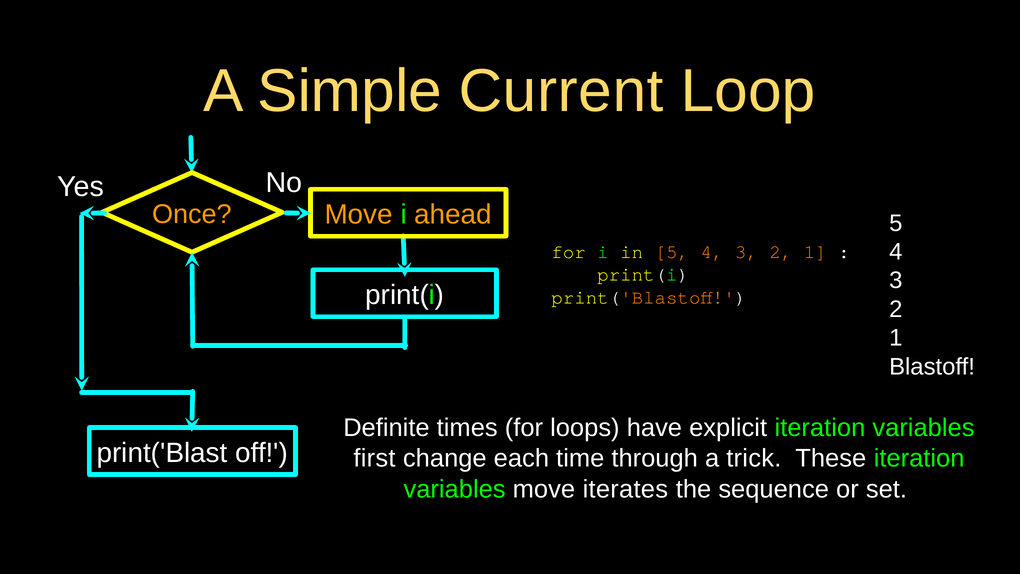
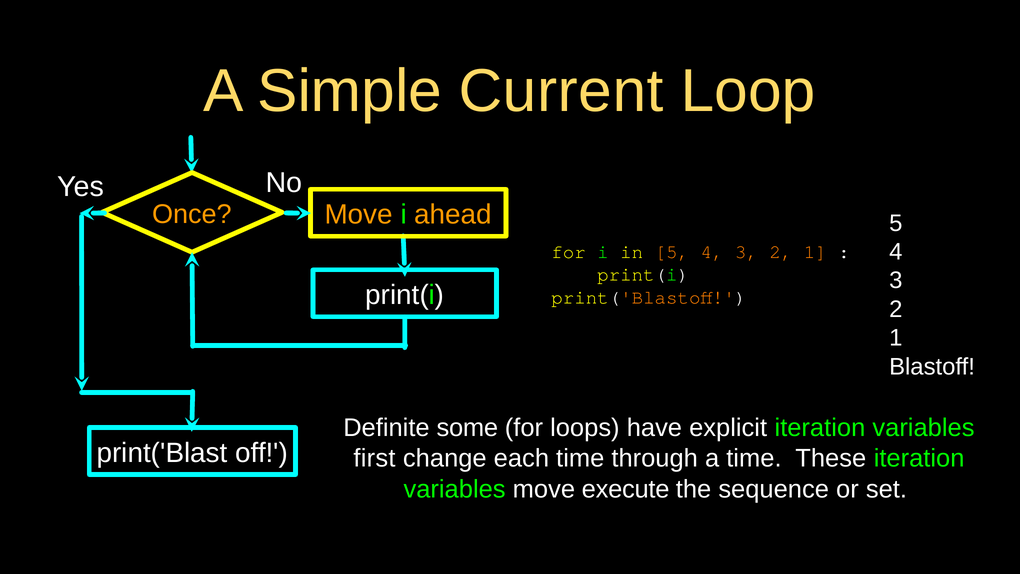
times: times -> some (467, 428)
a trick: trick -> time (754, 458)
iterates: iterates -> execute (626, 489)
